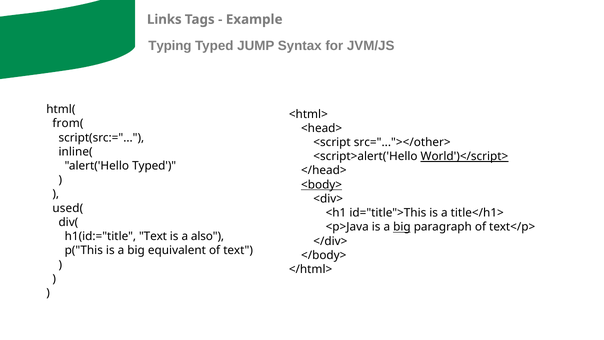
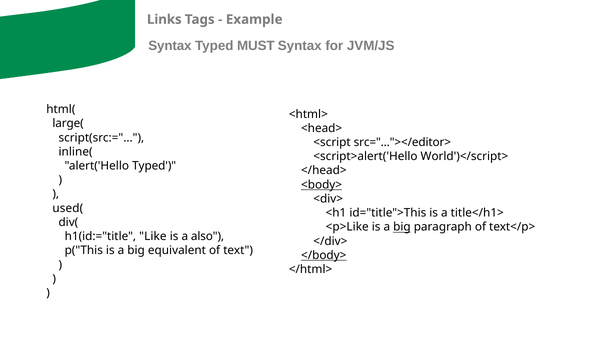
Typing: Typing -> Syntax (170, 46)
JUMP: JUMP -> MUST (256, 46)
from(: from( -> large( (68, 123)
src="..."></other>: src="..."></other> -> src="..."></editor> (402, 142)
World')</script> underline: present -> none (464, 156)
<p>Java: <p>Java -> <p>Like (347, 227)
h1(id:="title Text: Text -> Like (153, 236)
</body> underline: none -> present (324, 255)
